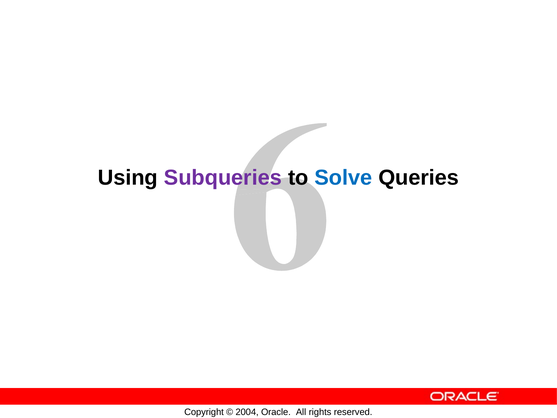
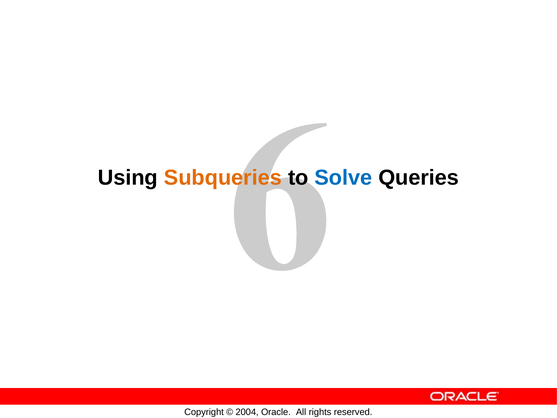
Subqueries colour: purple -> orange (223, 177)
